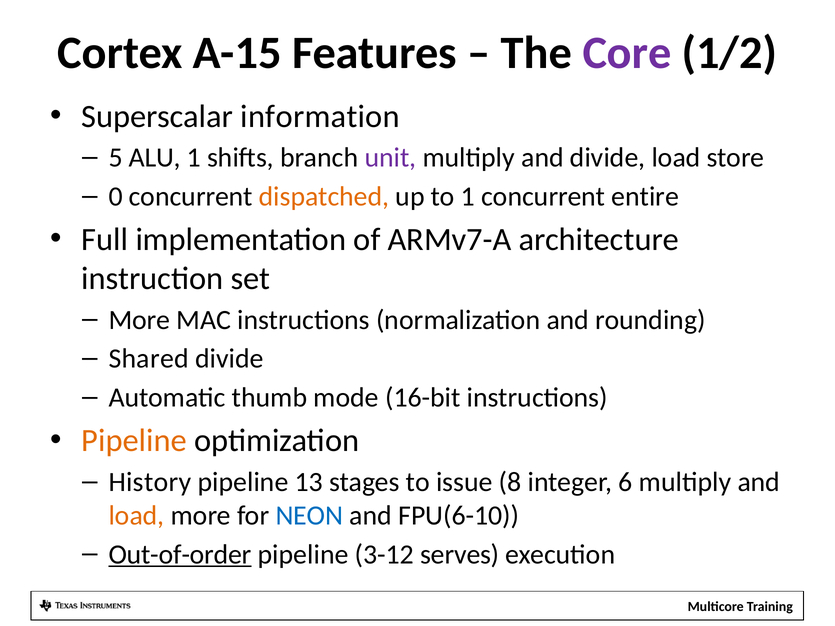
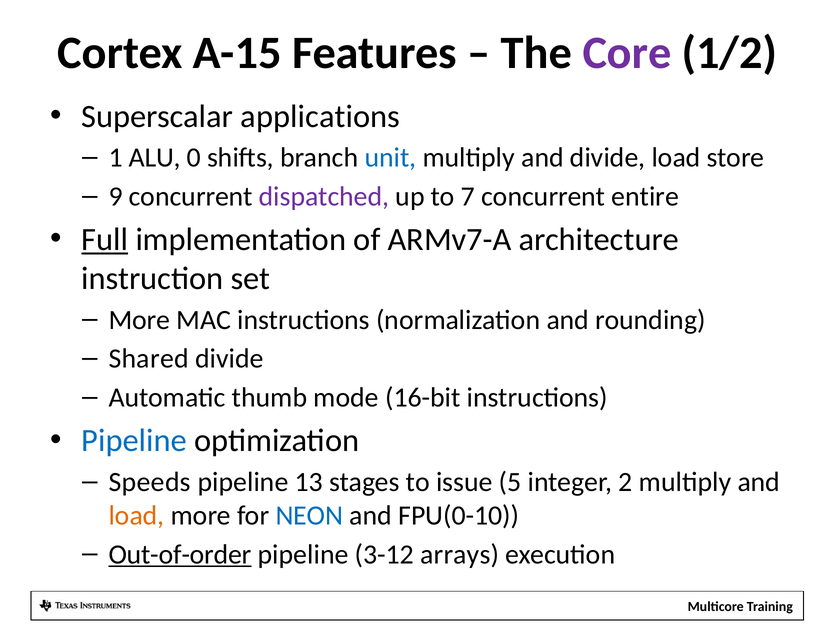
information: information -> applications (320, 116)
5: 5 -> 1 (116, 158)
ALU 1: 1 -> 0 (194, 158)
unit colour: purple -> blue (390, 158)
0: 0 -> 9 (116, 197)
dispatched colour: orange -> purple (324, 197)
to 1: 1 -> 7 (468, 197)
Full underline: none -> present (105, 240)
Pipeline colour: orange -> blue (134, 441)
History: History -> Speeds (150, 482)
8: 8 -> 5 (510, 482)
6: 6 -> 2 (626, 482)
FPU(6-10: FPU(6-10 -> FPU(0-10 (459, 516)
serves: serves -> arrays (460, 555)
